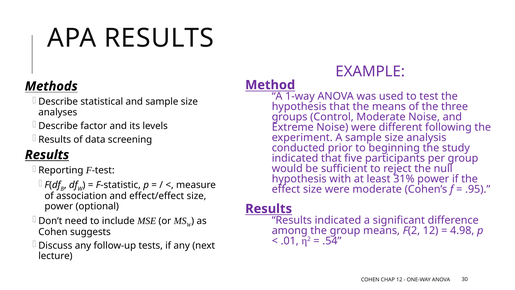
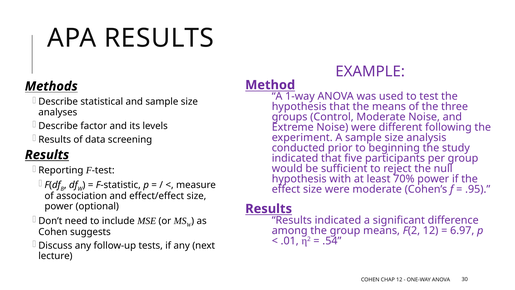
31%: 31% -> 70% (404, 179)
4.98: 4.98 -> 6.97 (462, 230)
